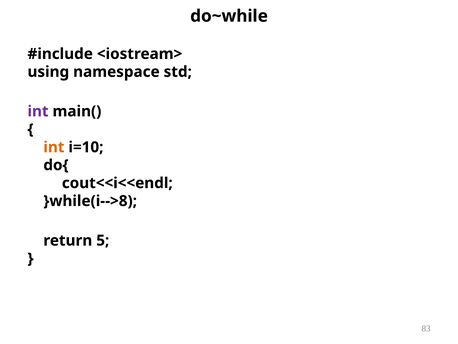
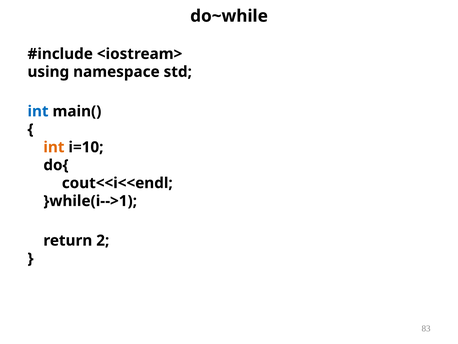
int colour: purple -> blue (38, 111)
}while(i-->8: }while(i-->8 -> }while(i-->1 (90, 201)
5: 5 -> 2 (103, 240)
